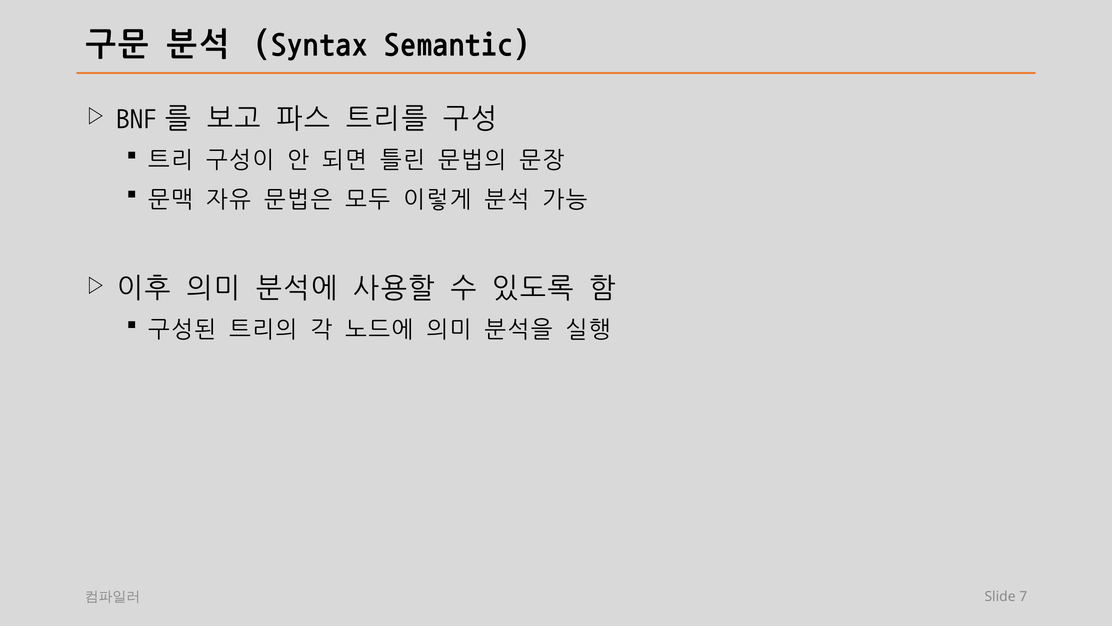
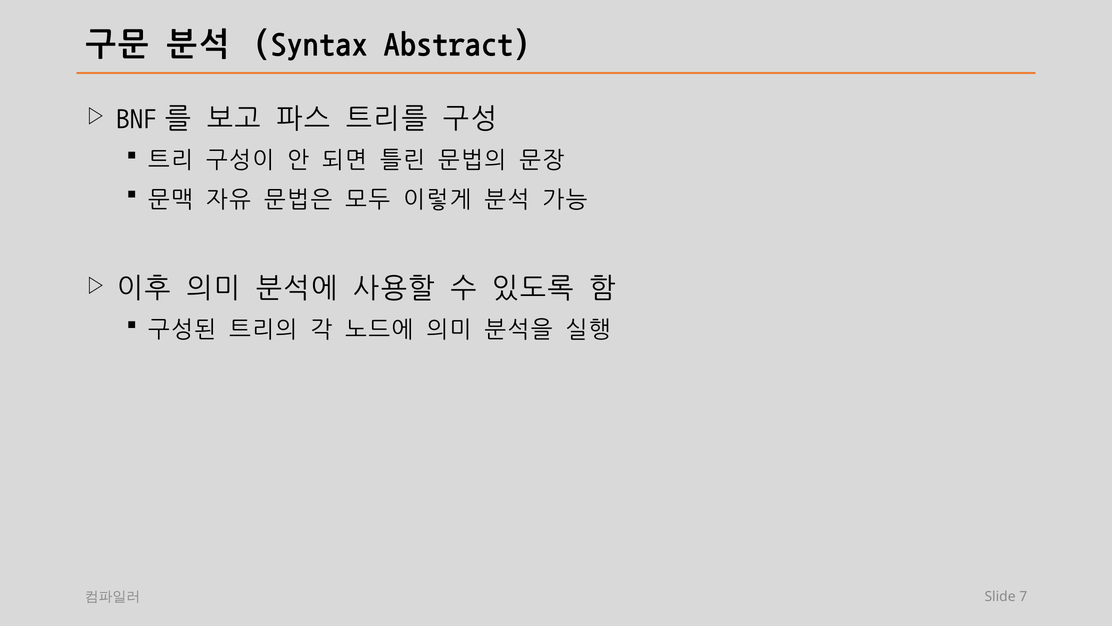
Semantic: Semantic -> Abstract (457, 43)
